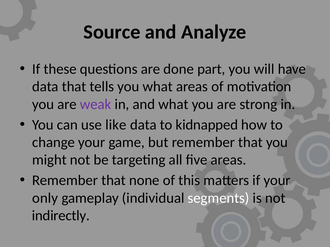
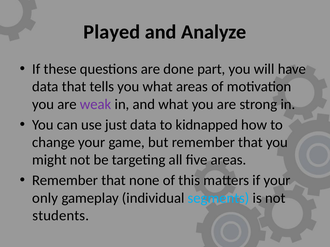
Source: Source -> Played (112, 32)
like: like -> just (116, 125)
segments colour: white -> light blue (219, 198)
indirectly: indirectly -> students (61, 216)
